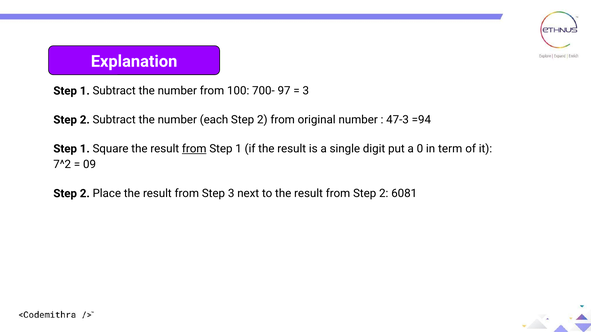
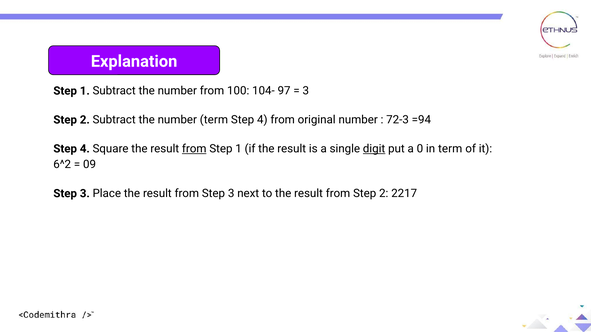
700-: 700- -> 104- (263, 91)
number each: each -> term (214, 120)
2: 2 -> 4 (262, 120)
47-3: 47-3 -> 72-3 (398, 120)
1: 1 -> 4 (85, 149)
digit underline: none -> present (374, 149)
7^2: 7^2 -> 6^2 (62, 165)
2: 2 -> 3 (85, 194)
6081: 6081 -> 2217 (404, 194)
